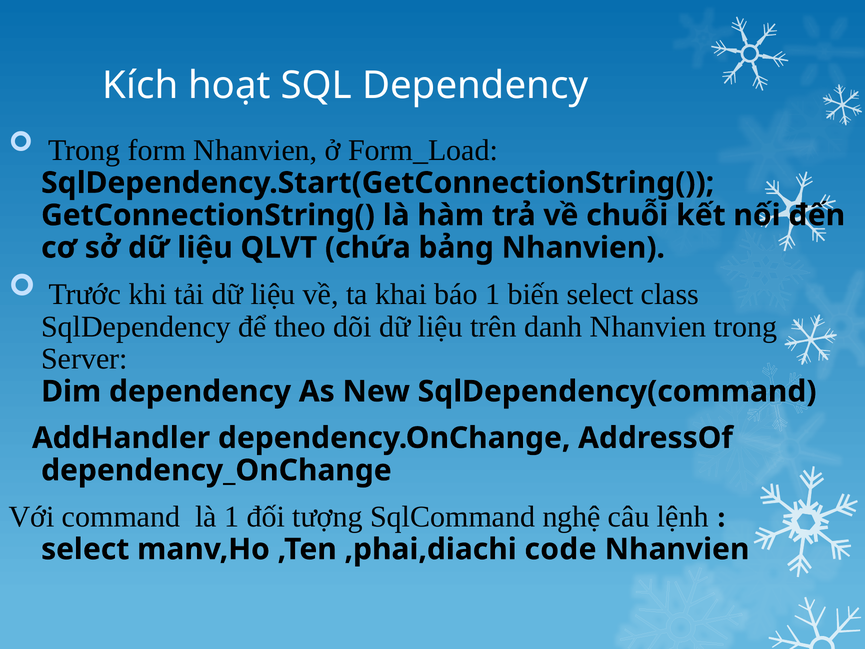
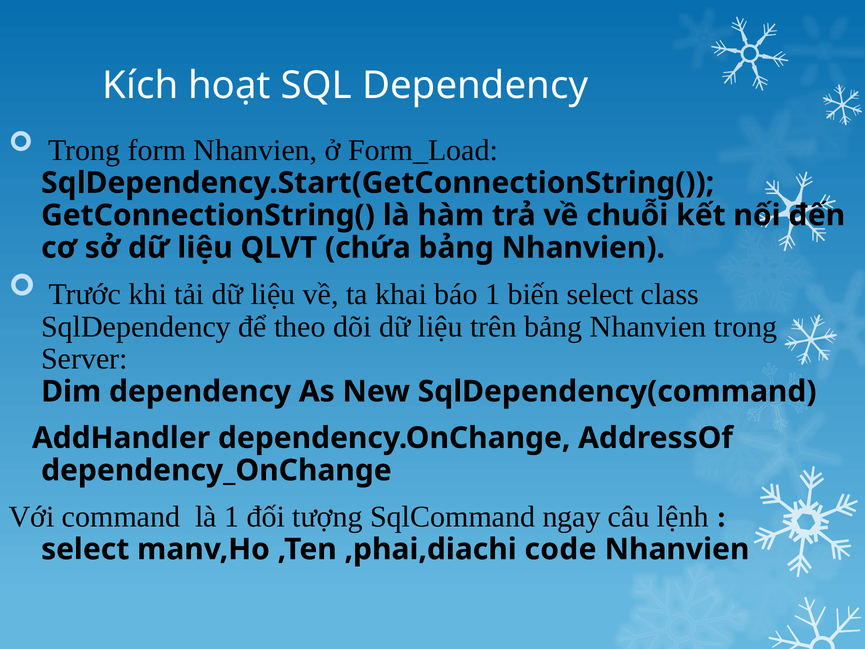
trên danh: danh -> bảng (553, 327)
nghệ: nghệ -> ngay (572, 517)
